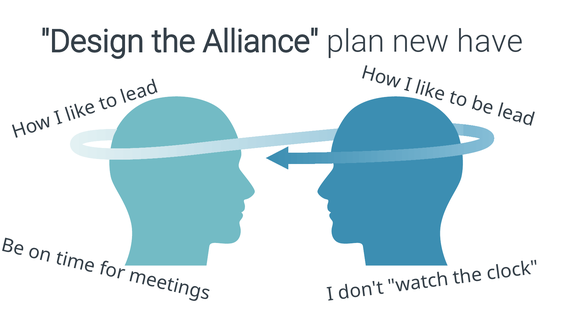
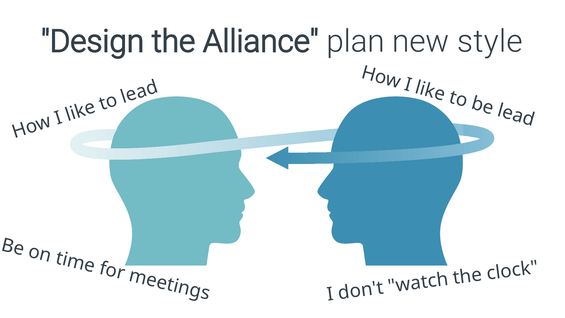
have: have -> style (490, 41)
